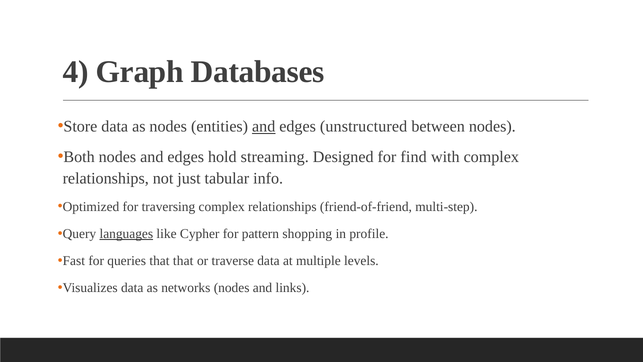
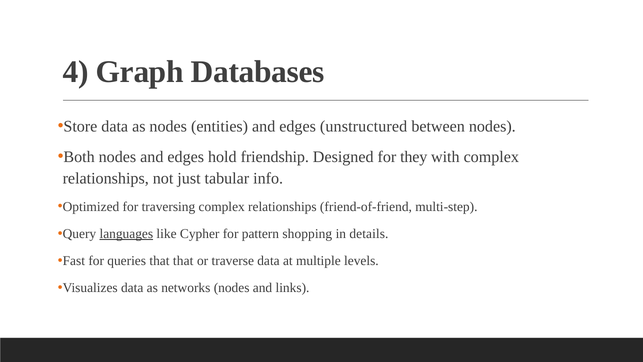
and underline: present -> none (264, 126)
streaming: streaming -> friendship (275, 157)
find: find -> they (414, 157)
profile: profile -> details (369, 234)
